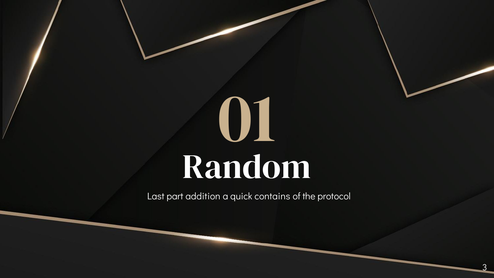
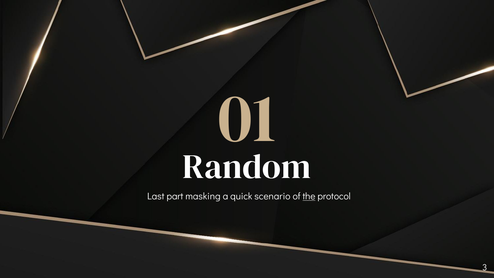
addition: addition -> masking (203, 196)
contains: contains -> scenario (272, 196)
the underline: none -> present (309, 196)
